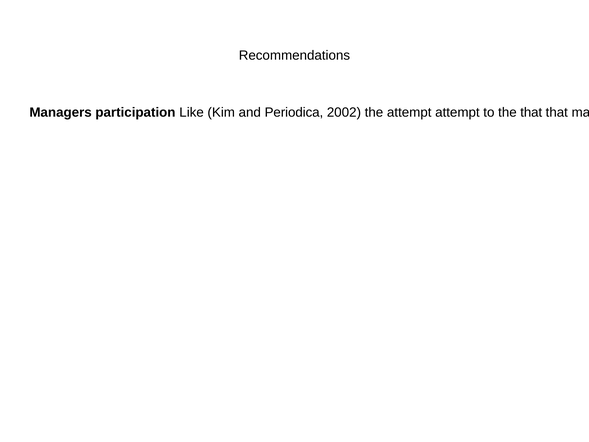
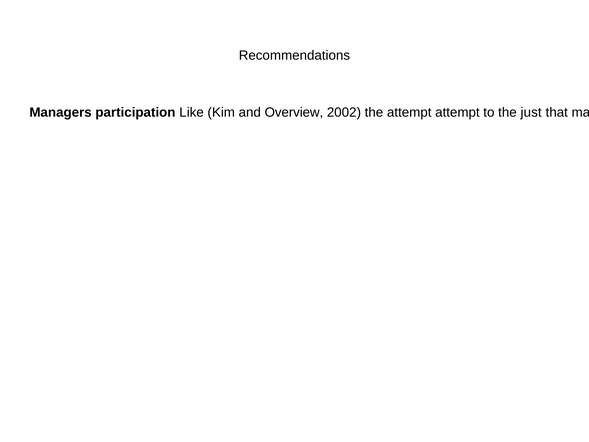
Periodica: Periodica -> Overview (294, 112)
the that: that -> just (531, 112)
